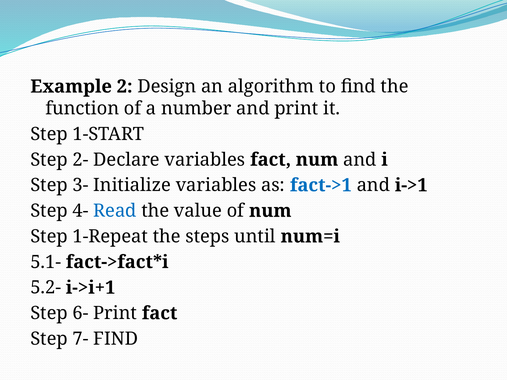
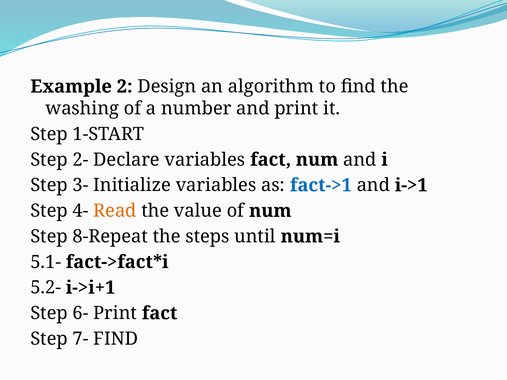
function: function -> washing (82, 109)
Read colour: blue -> orange (115, 211)
1-Repeat: 1-Repeat -> 8-Repeat (110, 237)
